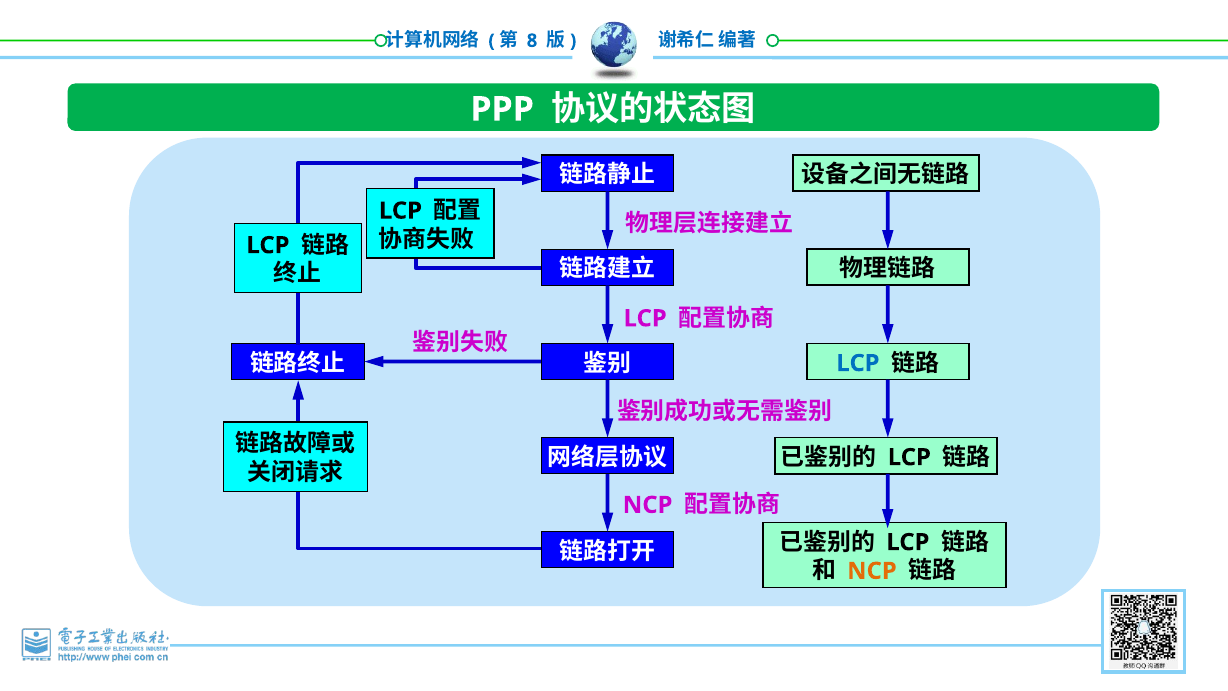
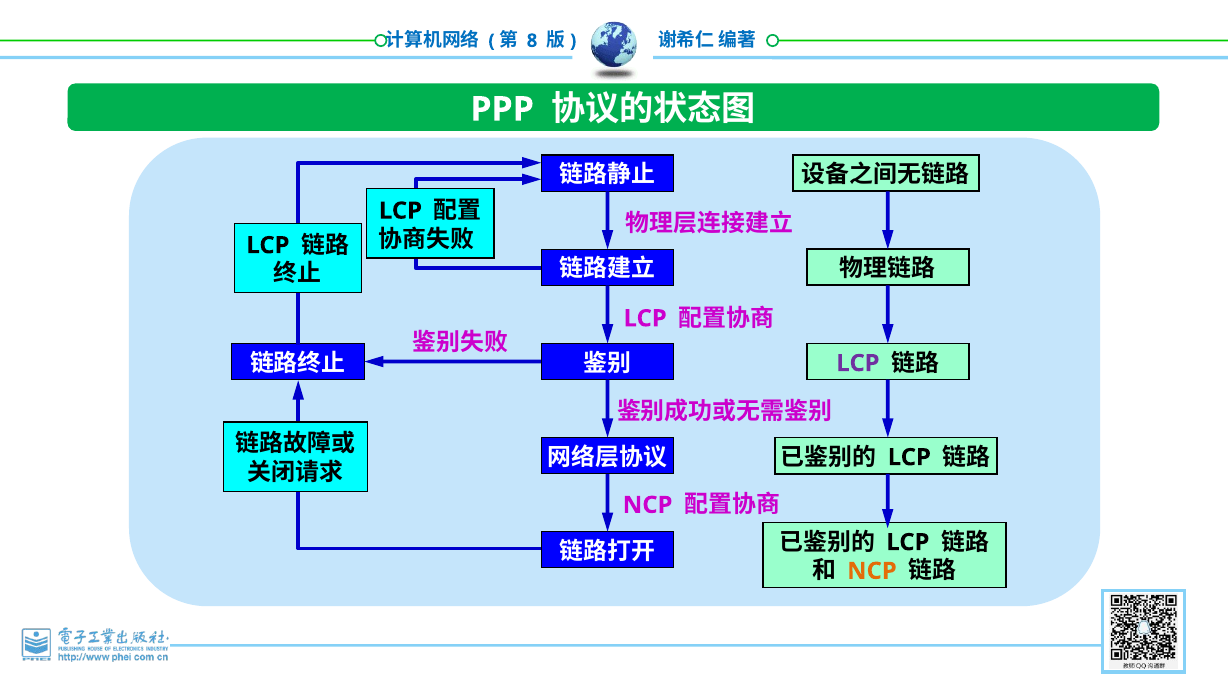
LCP colour: blue -> purple (858, 363)
